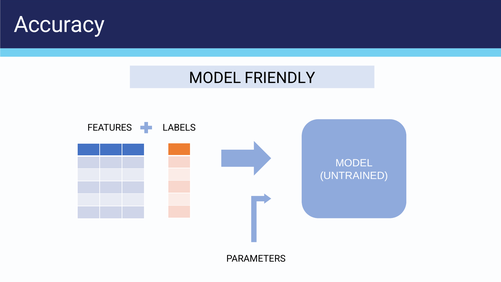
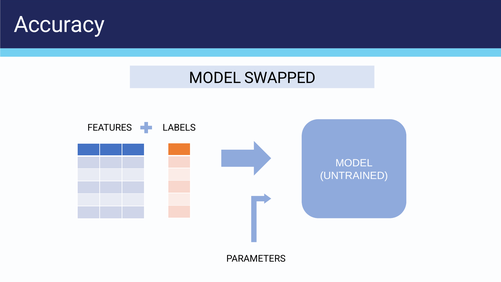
FRIENDLY: FRIENDLY -> SWAPPED (280, 78)
